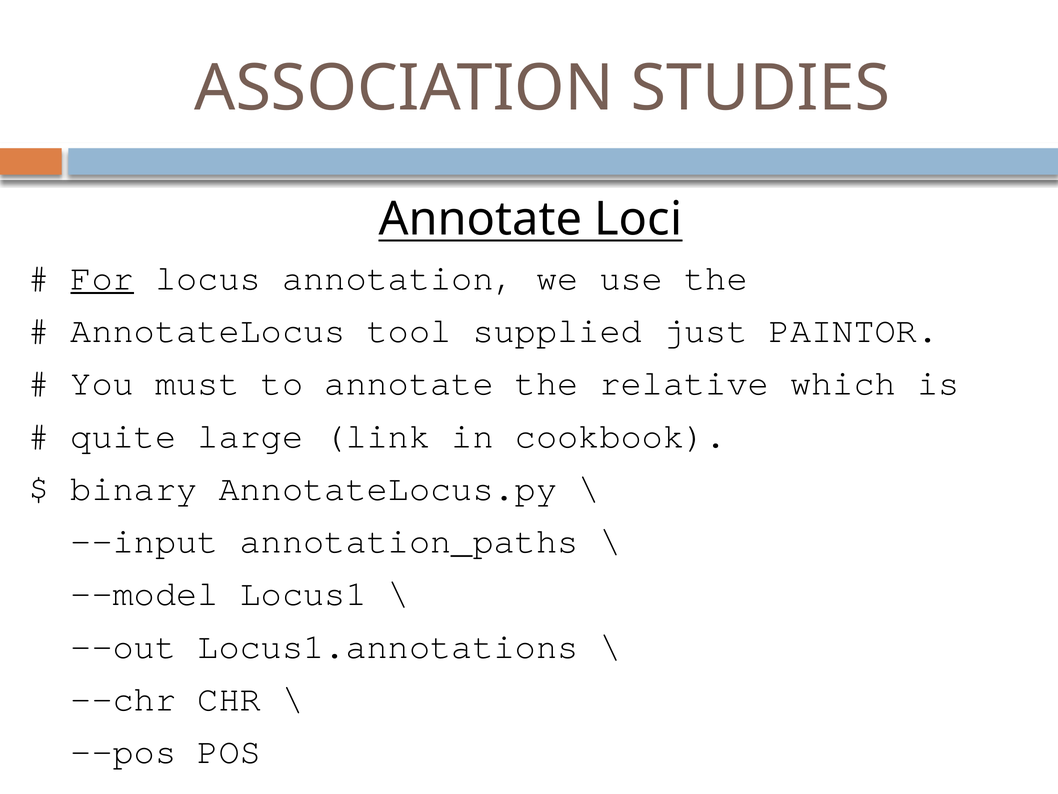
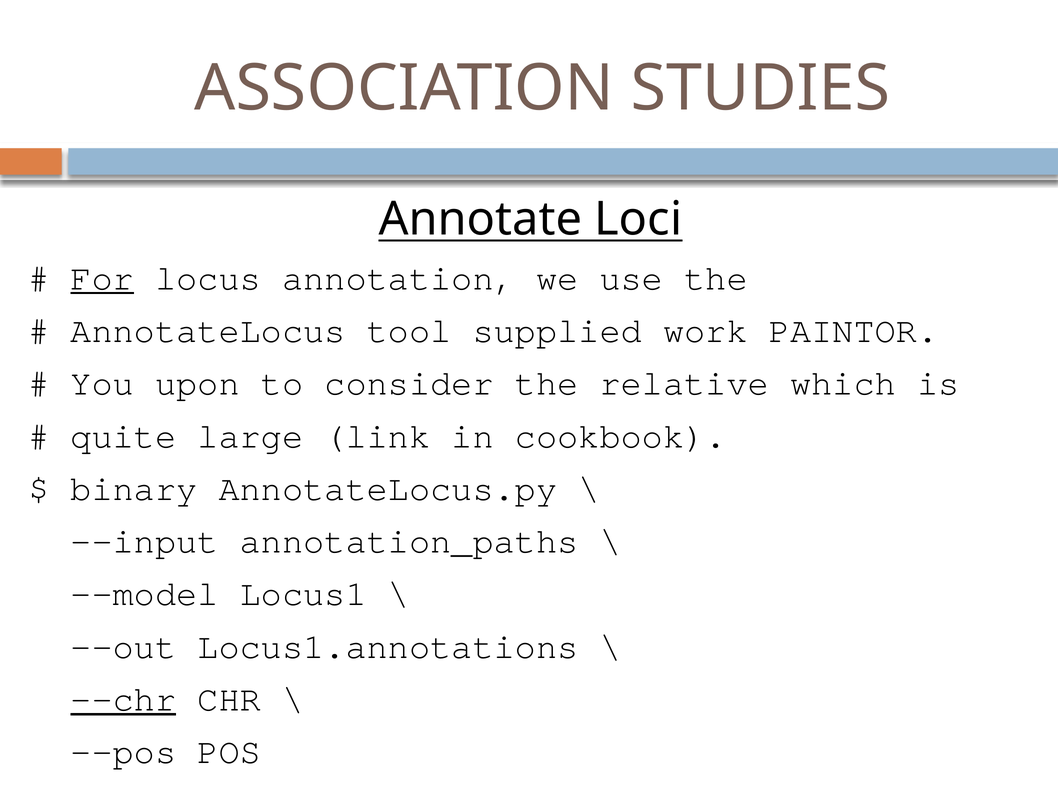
just: just -> work (705, 330)
must: must -> upon (197, 383)
to annotate: annotate -> consider (409, 383)
--chr underline: none -> present (123, 699)
